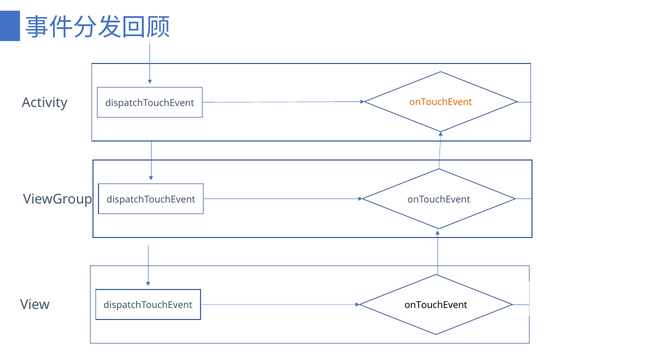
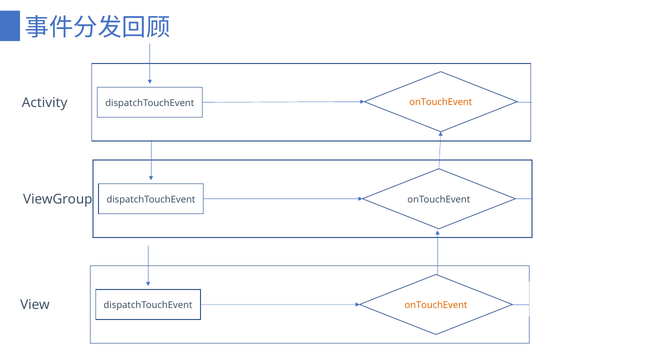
onTouchEvent colour: black -> orange (436, 305)
